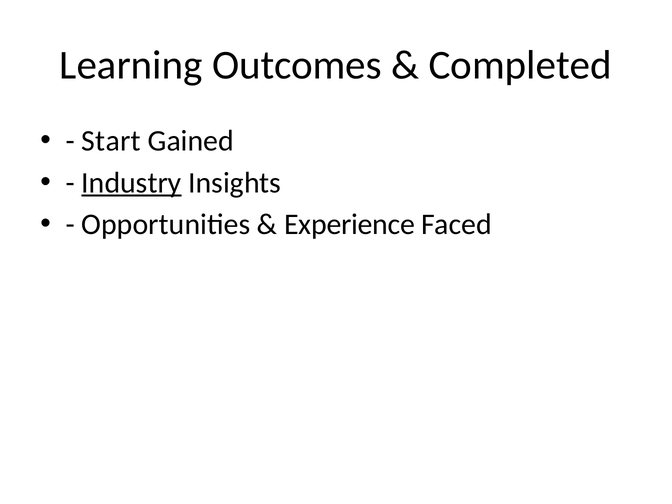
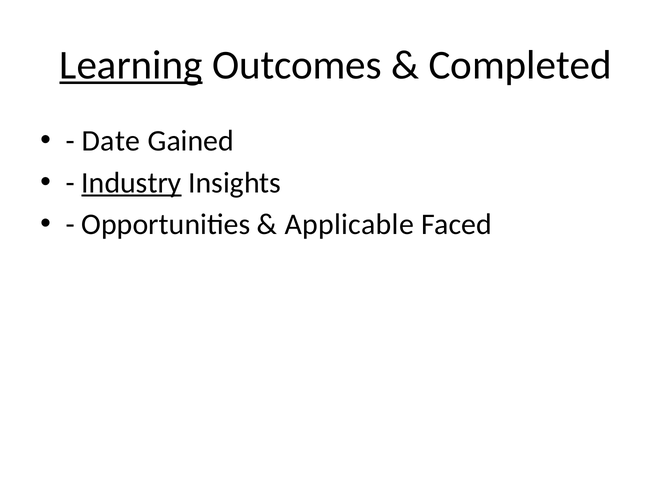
Learning underline: none -> present (131, 65)
Start: Start -> Date (111, 141)
Experience: Experience -> Applicable (349, 225)
